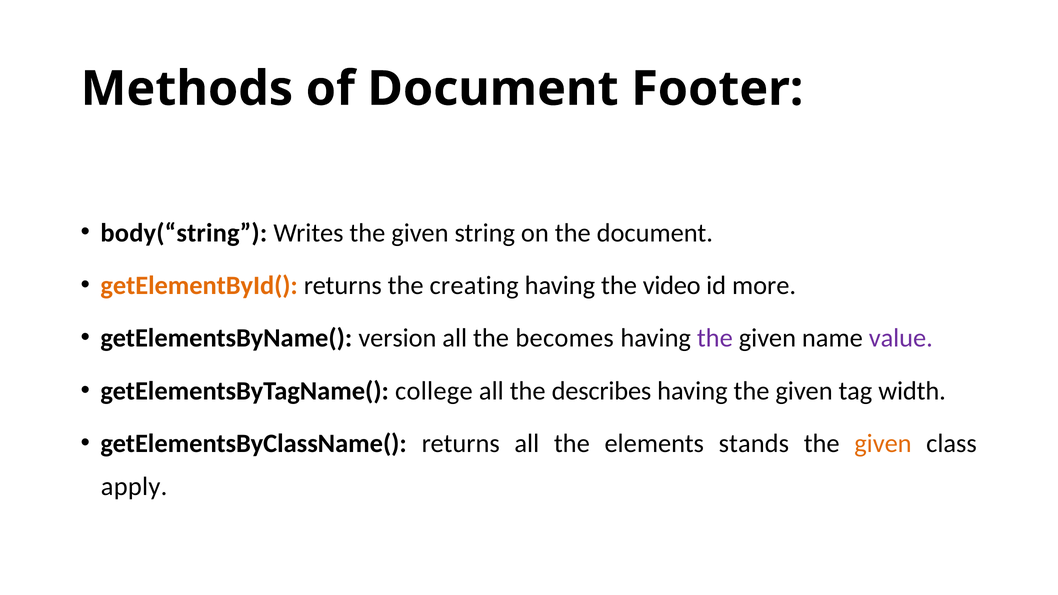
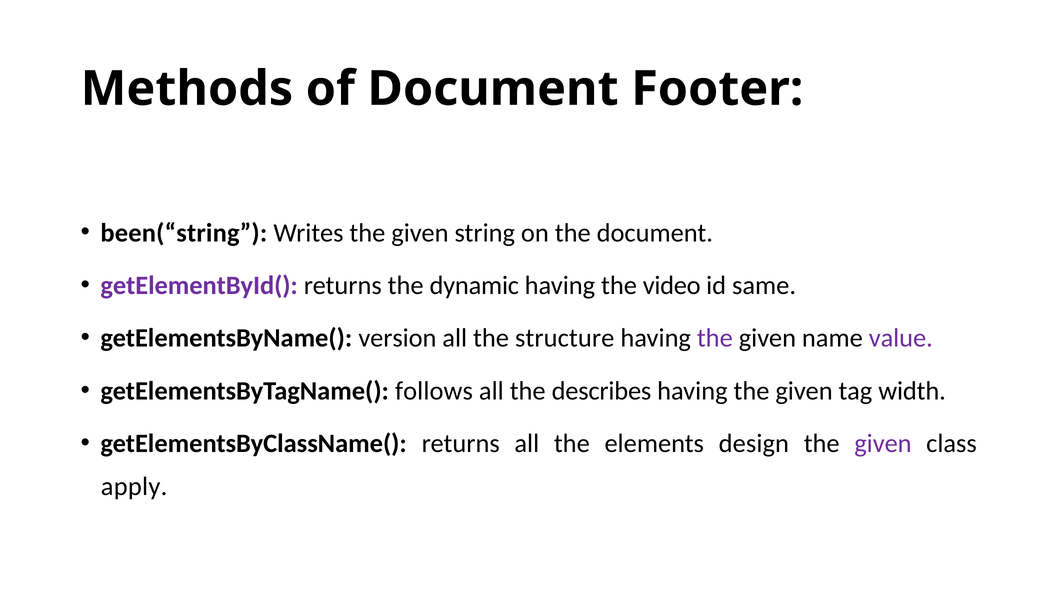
body(“string: body(“string -> been(“string (184, 233)
getElementById( colour: orange -> purple (199, 286)
creating: creating -> dynamic (474, 286)
more: more -> same (764, 286)
becomes: becomes -> structure (565, 338)
college: college -> follows (434, 391)
stands: stands -> design (754, 444)
given colour: orange -> purple (883, 444)
